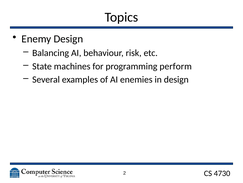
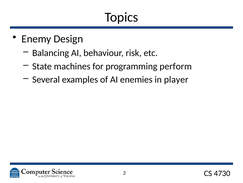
in design: design -> player (176, 79)
